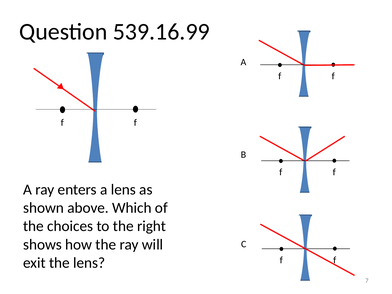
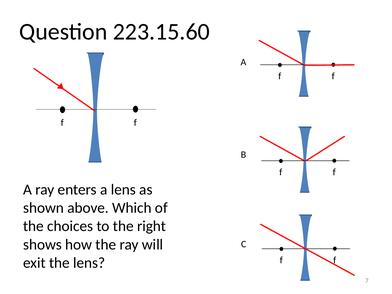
539.16.99: 539.16.99 -> 223.15.60 (161, 32)
